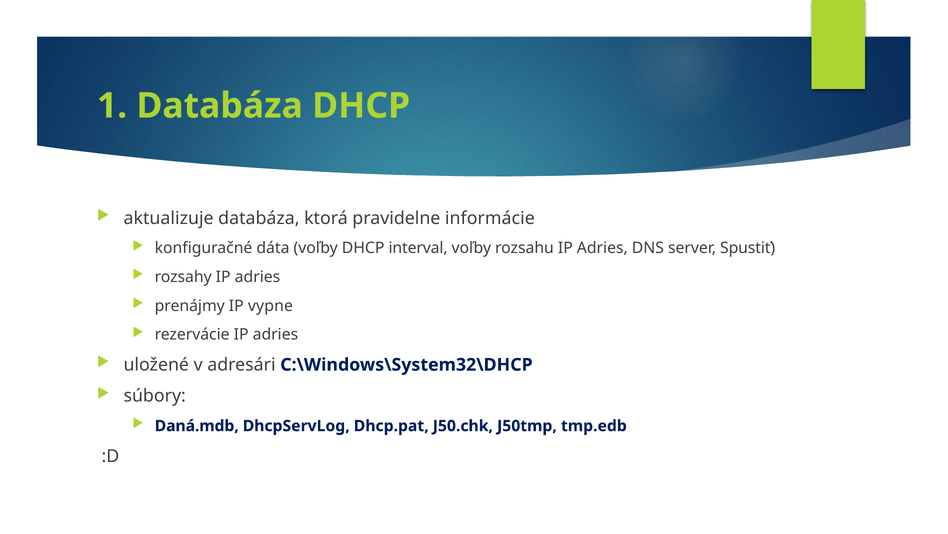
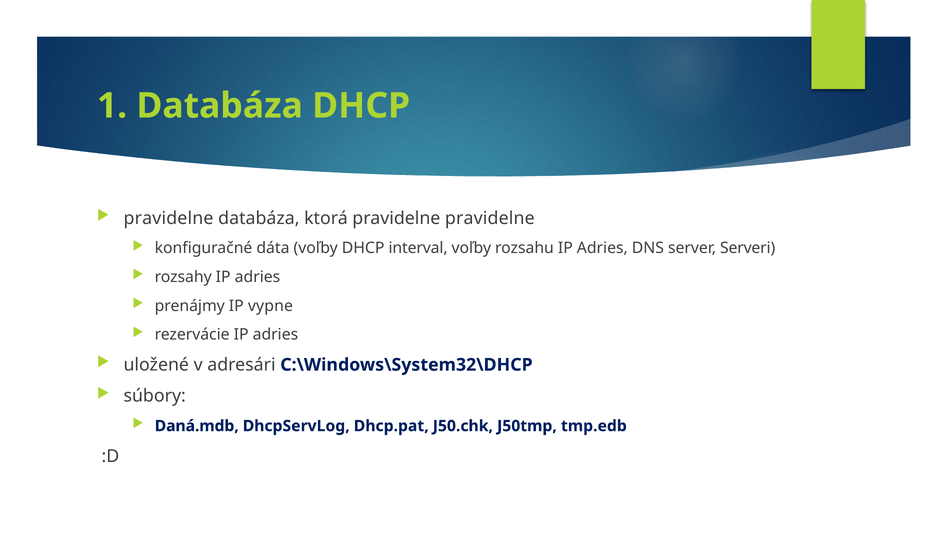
aktualizuje: aktualizuje -> pravidelne (169, 218)
pravidelne informácie: informácie -> pravidelne (490, 218)
Spustiť: Spustiť -> Serveri (748, 248)
